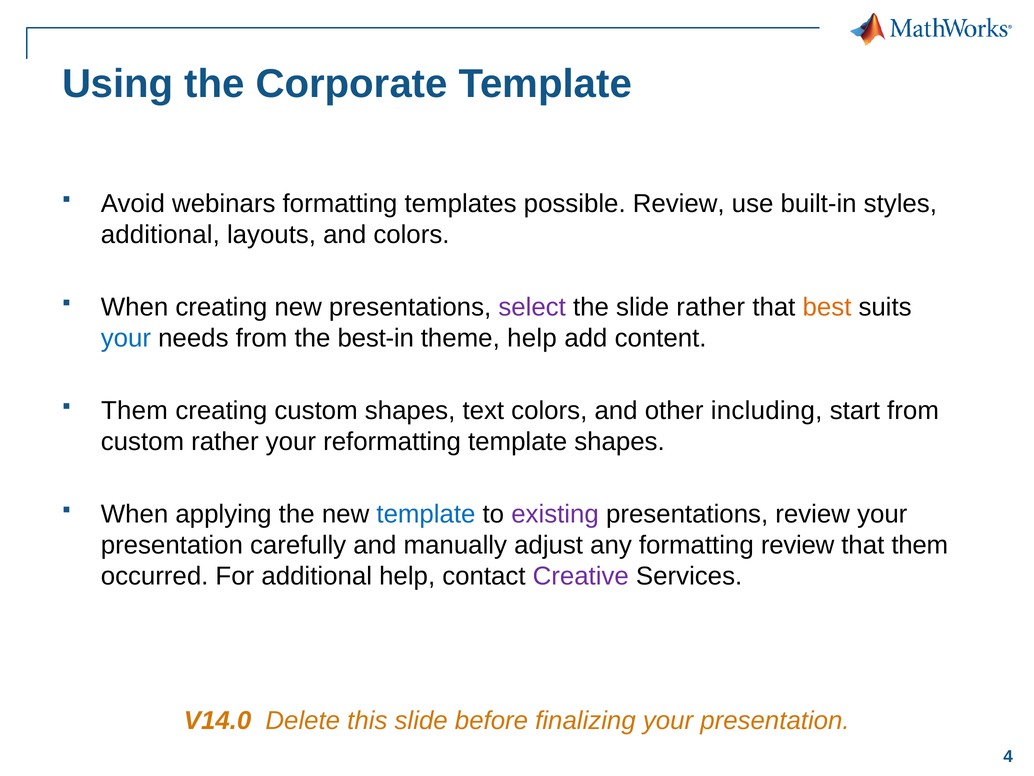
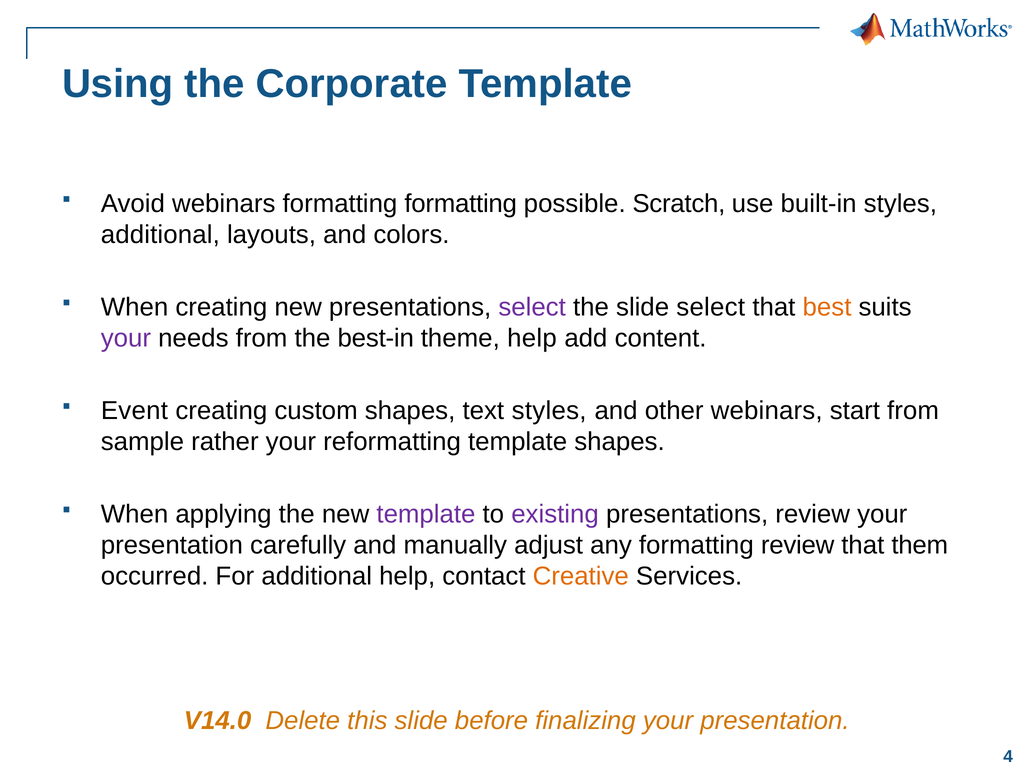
formatting templates: templates -> formatting (461, 203)
possible Review: Review -> Scratch (679, 203)
slide rather: rather -> select (711, 307)
your colour: blue -> purple (126, 338)
Them: Them -> Event (134, 410)
text colors: colors -> styles (549, 410)
other including: including -> webinars (767, 410)
custom: custom -> sample (142, 441)
template colour: blue -> purple (426, 514)
Creative colour: purple -> orange (581, 576)
